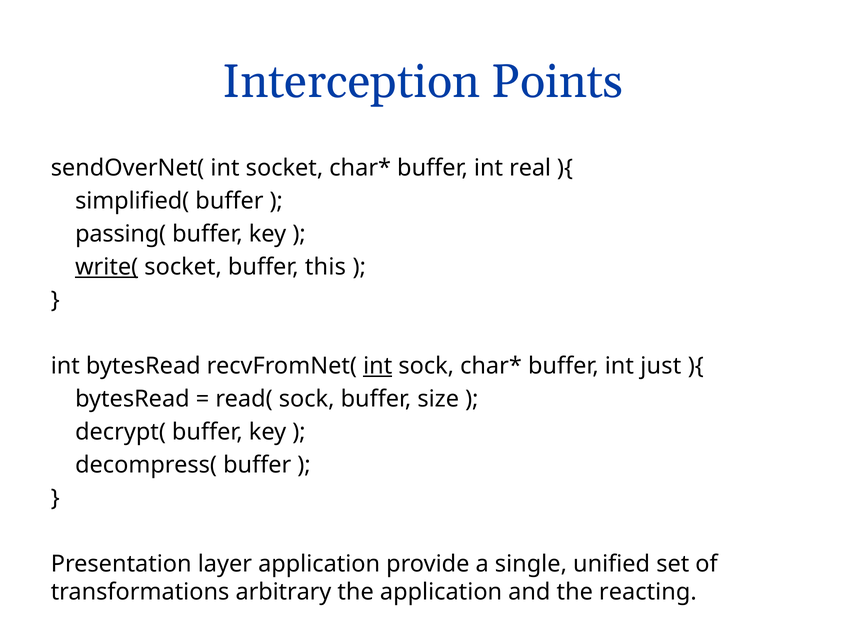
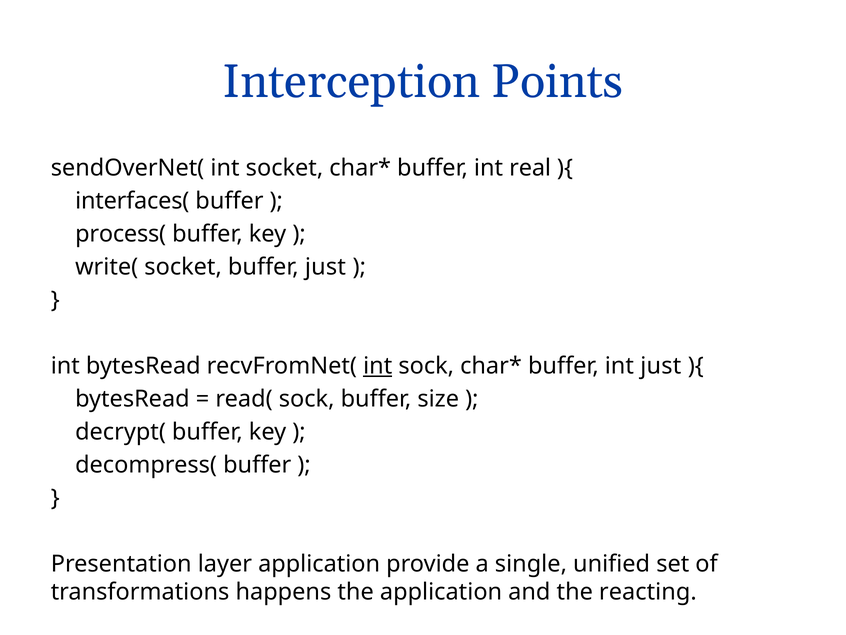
simplified(: simplified( -> interfaces( (132, 201)
passing(: passing( -> process( (121, 234)
write( underline: present -> none (107, 267)
buffer this: this -> just (325, 267)
arbitrary: arbitrary -> happens (283, 592)
